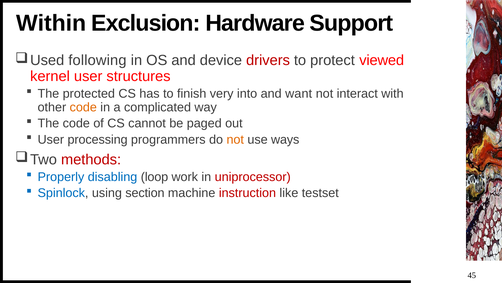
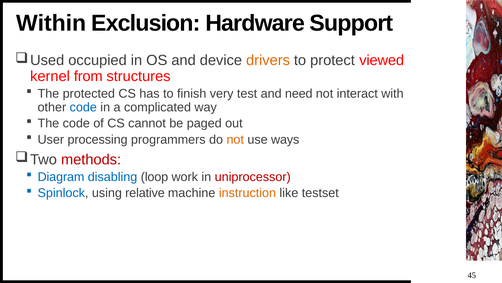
following: following -> occupied (98, 60)
drivers colour: red -> orange (268, 60)
kernel user: user -> from (88, 76)
into: into -> test (247, 93)
want: want -> need (299, 93)
code colour: orange -> blue (83, 107)
Properly: Properly -> Diagram (61, 176)
section: section -> relative (145, 193)
instruction colour: red -> orange (247, 193)
